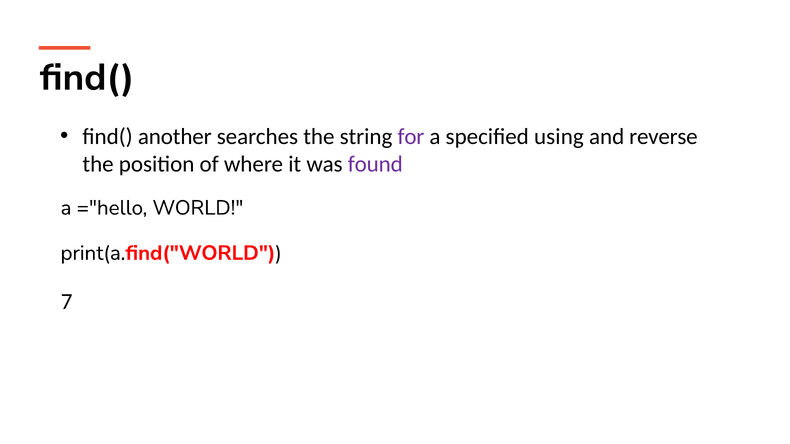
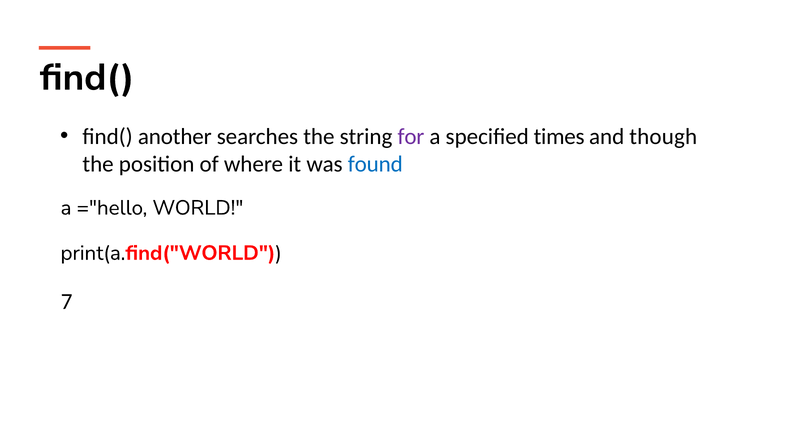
using: using -> times (559, 137)
reverse: reverse -> though (663, 137)
found colour: purple -> blue (375, 164)
